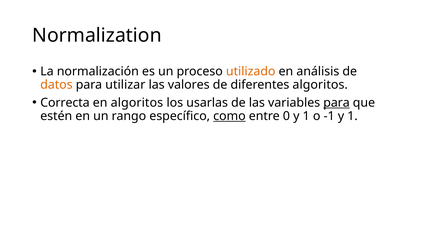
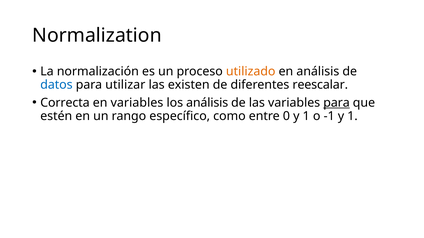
datos colour: orange -> blue (56, 85)
valores: valores -> existen (189, 85)
diferentes algoritos: algoritos -> reescalar (320, 85)
en algoritos: algoritos -> variables (137, 103)
los usarlas: usarlas -> análisis (207, 103)
como underline: present -> none (229, 116)
